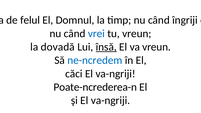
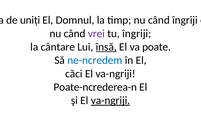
felul: felul -> uniți (30, 20)
vrei colour: blue -> purple (96, 34)
tu vreun: vreun -> îngriji (137, 34)
dovadă: dovadă -> cântare (58, 47)
va vreun: vreun -> poate (157, 47)
va-ngriji underline: none -> present (110, 101)
